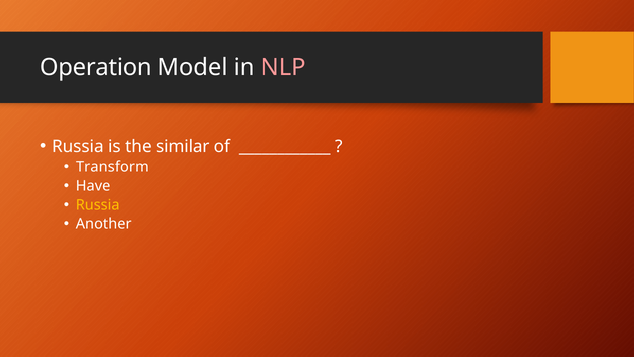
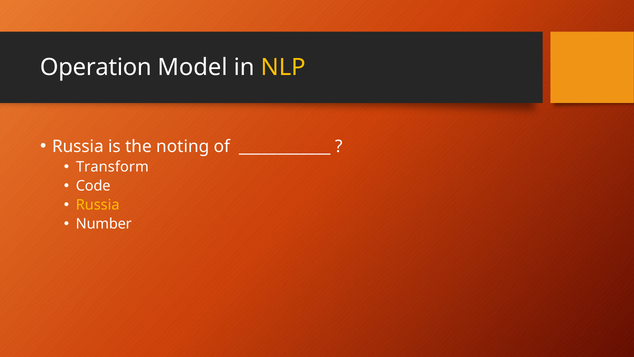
NLP colour: pink -> yellow (283, 67)
similar: similar -> noting (183, 146)
Have: Have -> Code (93, 186)
Another: Another -> Number (104, 224)
